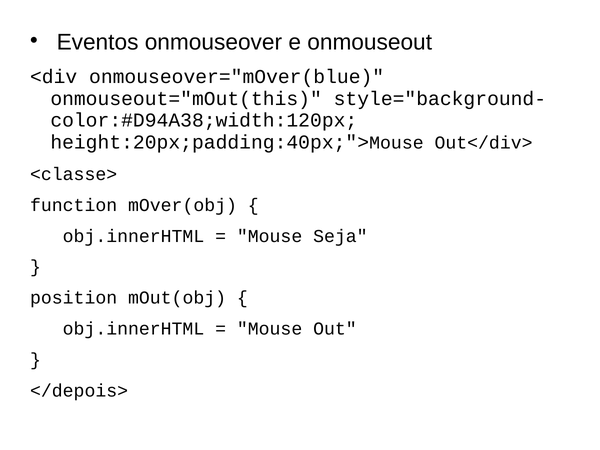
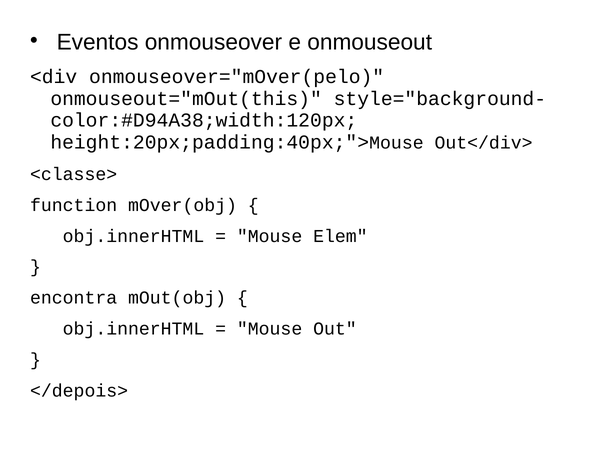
onmouseover="mOver(blue: onmouseover="mOver(blue -> onmouseover="mOver(pelo (237, 77)
Seja: Seja -> Elem (340, 236)
position: position -> encontra (74, 298)
